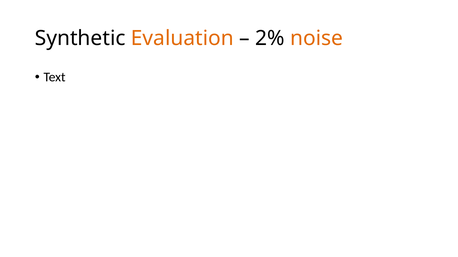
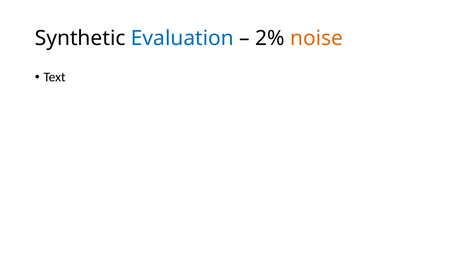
Evaluation colour: orange -> blue (182, 38)
